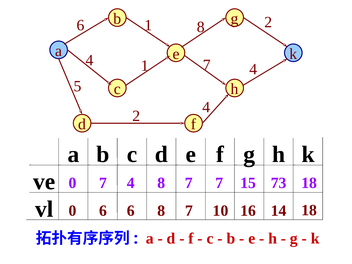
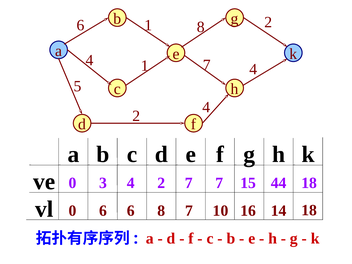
0 7: 7 -> 3 (103, 183)
4 8: 8 -> 2 (161, 183)
73: 73 -> 44 (279, 183)
